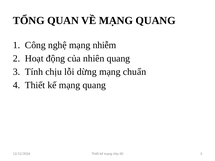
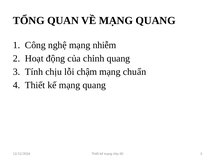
nhiên: nhiên -> chỉnh (94, 58)
dừng: dừng -> chậm (87, 72)
